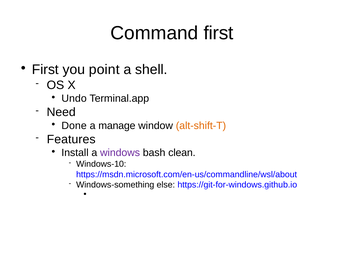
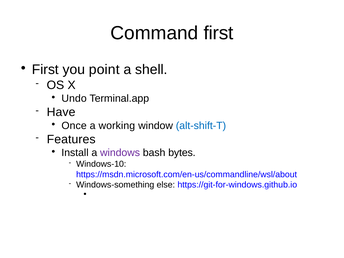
Need: Need -> Have (61, 112)
Done: Done -> Once (74, 126)
manage: manage -> working (117, 126)
alt-shift-T colour: orange -> blue (201, 126)
clean: clean -> bytes (182, 153)
